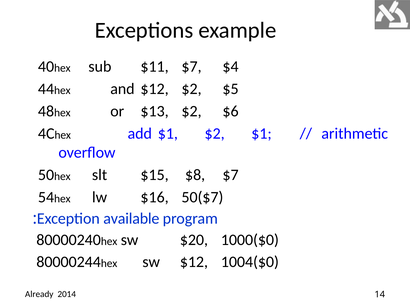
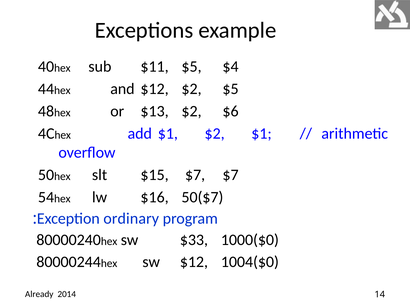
$11 $7: $7 -> $5 (192, 66)
$15 $8: $8 -> $7 (195, 175)
available: available -> ordinary (131, 218)
$20: $20 -> $33 (194, 239)
